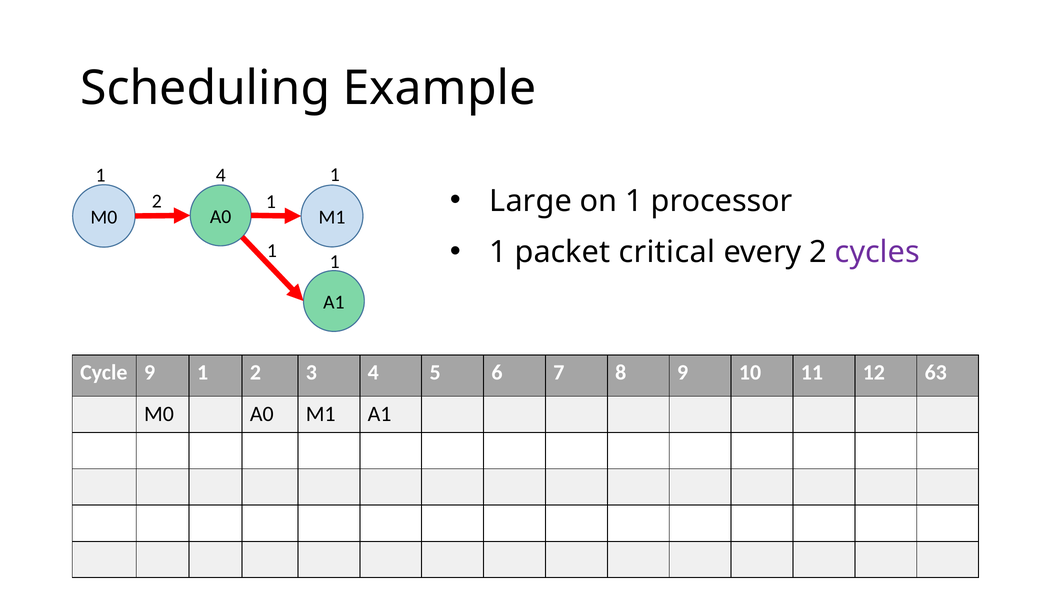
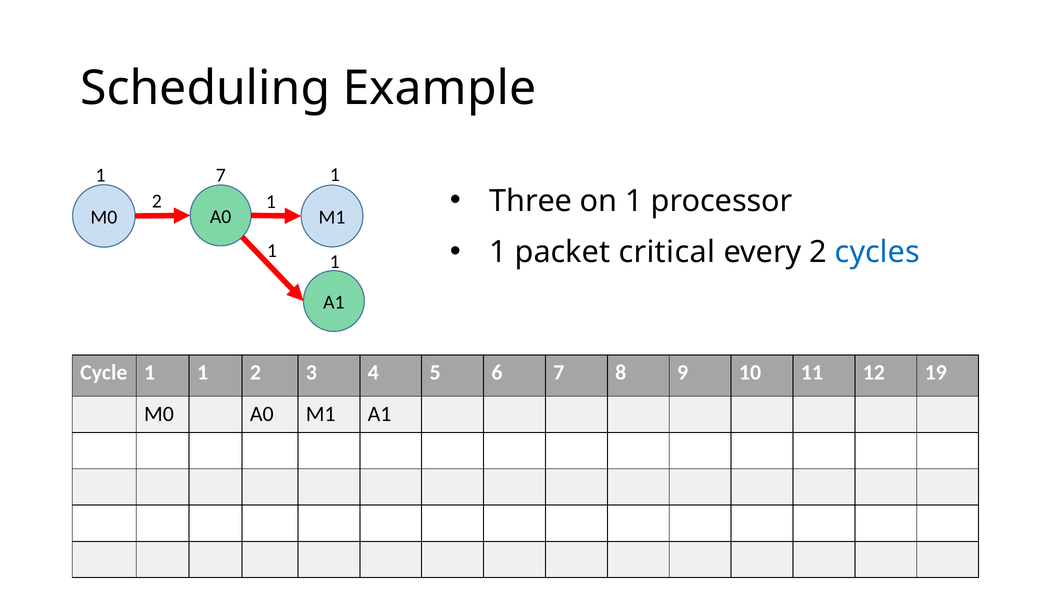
1 4: 4 -> 7 (221, 175)
Large: Large -> Three (531, 201)
cycles colour: purple -> blue (877, 252)
Cycle 9: 9 -> 1 (150, 373)
12 63: 63 -> 19 (936, 373)
